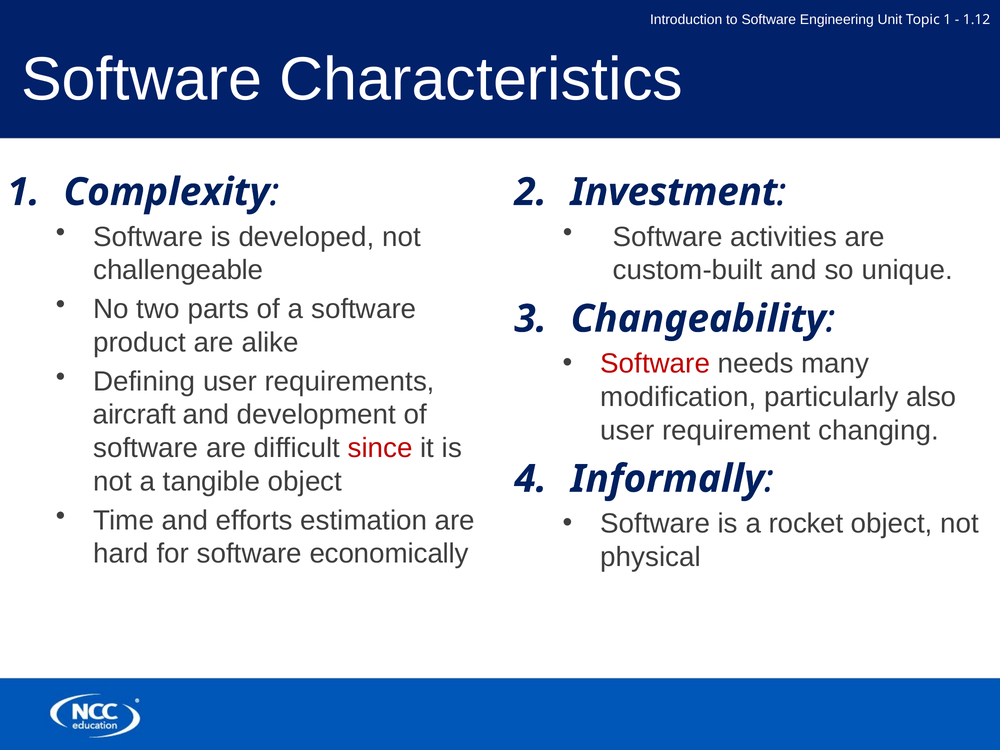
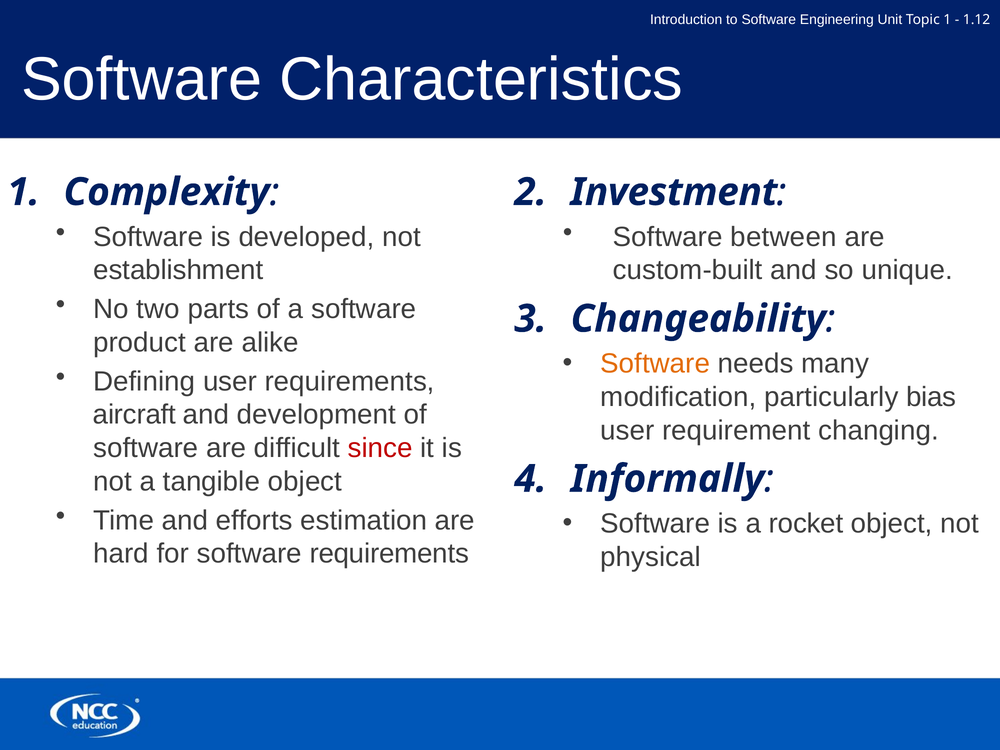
activities: activities -> between (784, 237)
challengeable: challengeable -> establishment (178, 270)
Software colour: red -> orange (655, 364)
also: also -> bias (931, 397)
software economically: economically -> requirements (389, 554)
